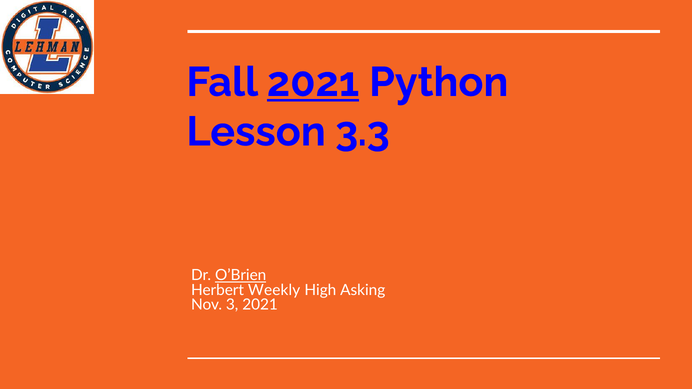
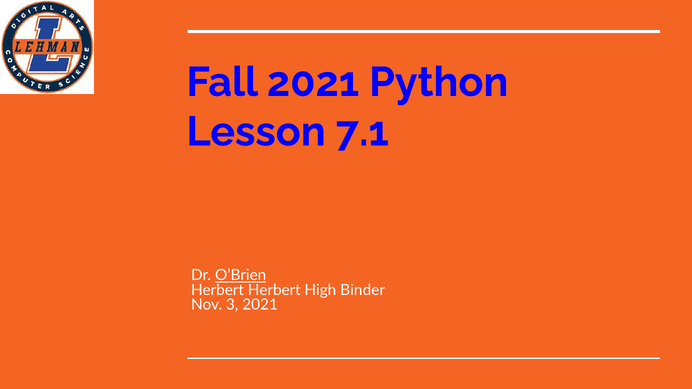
2021 underline: present -> none (313, 82)
3.3: 3.3 -> 7.1 (362, 132)
Herbert Weekly: Weekly -> Herbert (274, 290)
Asking: Asking -> Binder (363, 290)
